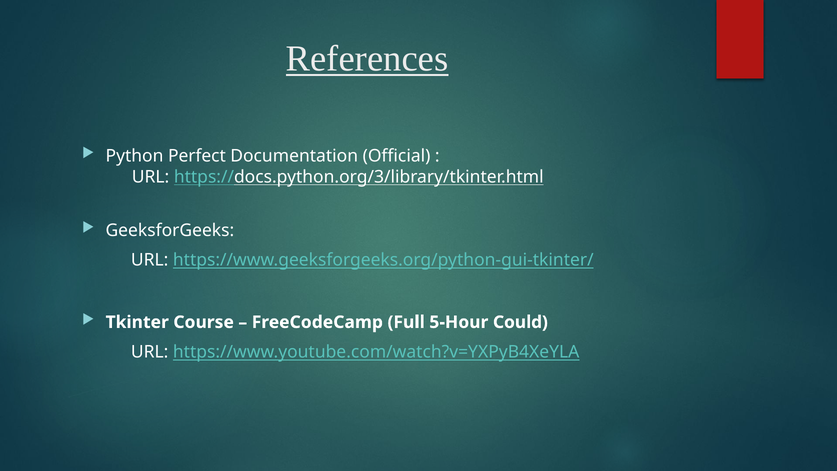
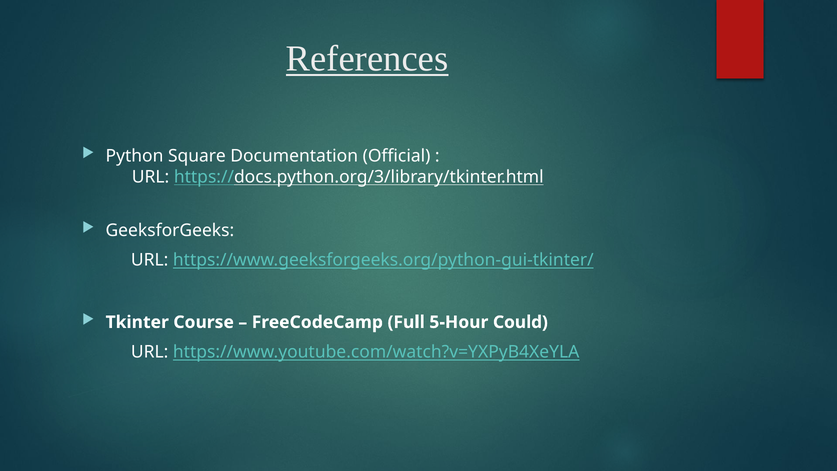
Perfect: Perfect -> Square (197, 156)
